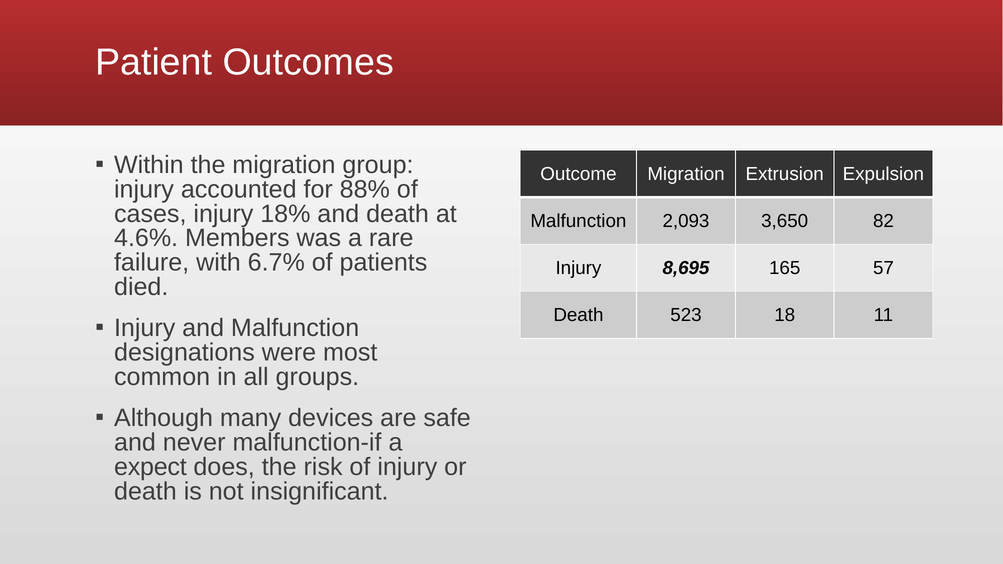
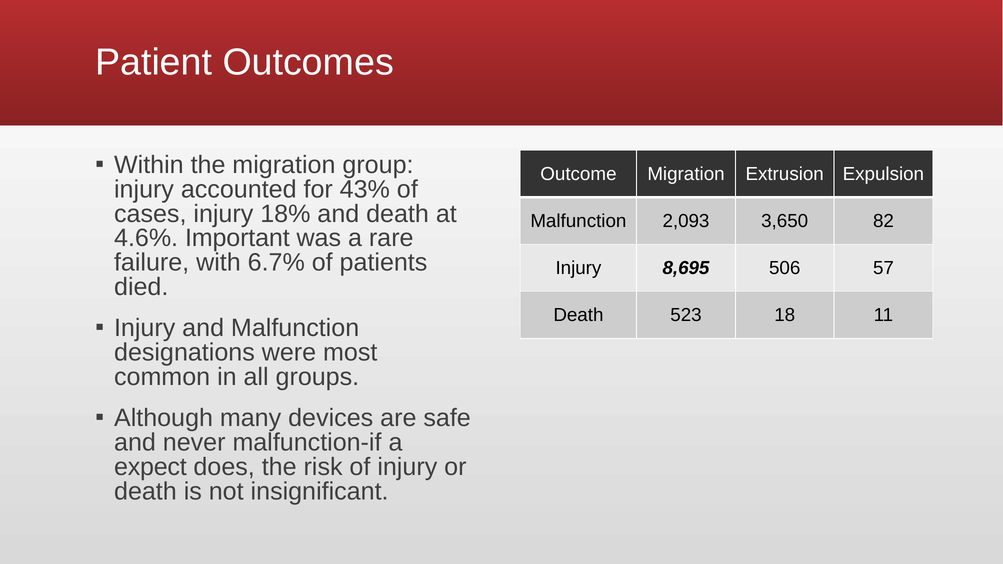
88%: 88% -> 43% (365, 190)
Members: Members -> Important (237, 238)
165: 165 -> 506 (785, 268)
